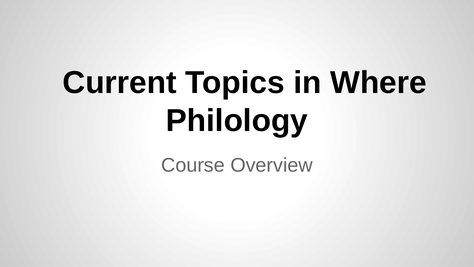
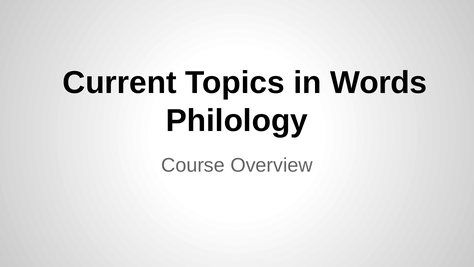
Where: Where -> Words (379, 83)
